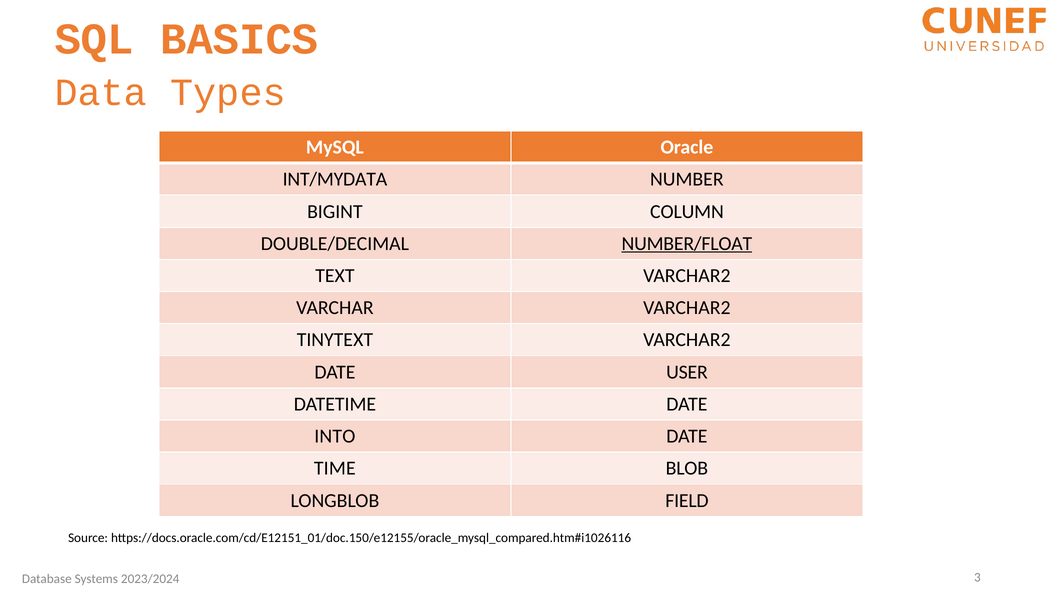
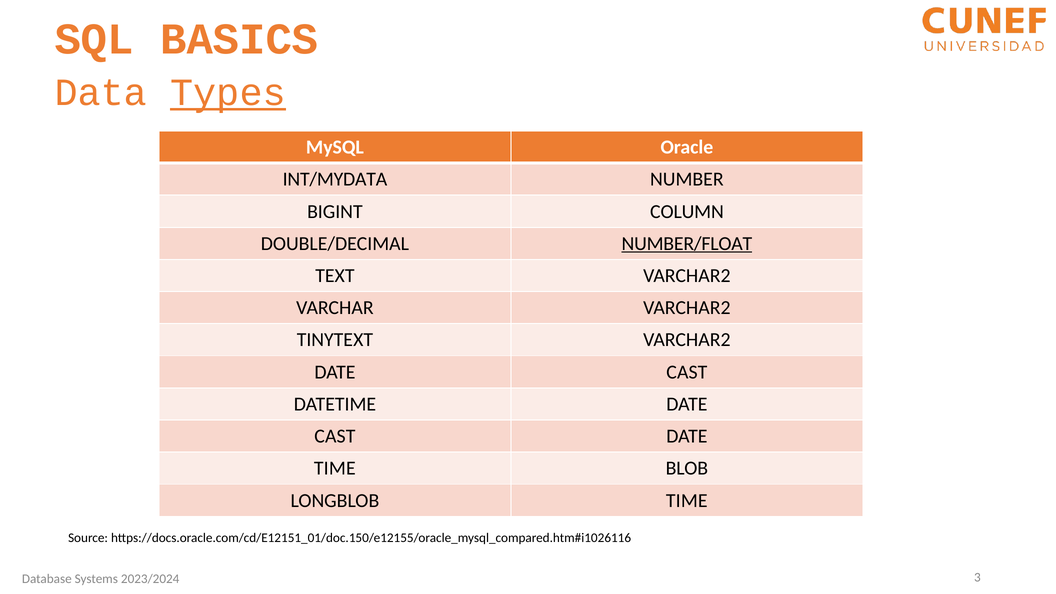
Types underline: none -> present (228, 93)
USER: USER -> CAST (687, 372)
INTO: INTO -> CAST (335, 436)
LONGBLOB FIELD: FIELD -> TIME (687, 501)
